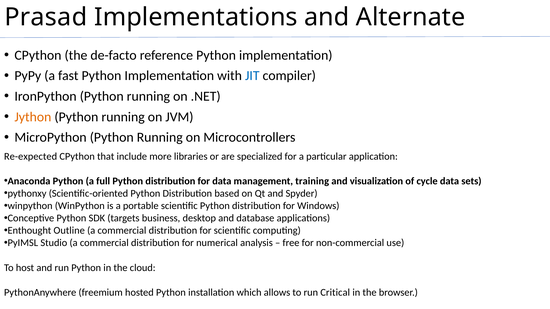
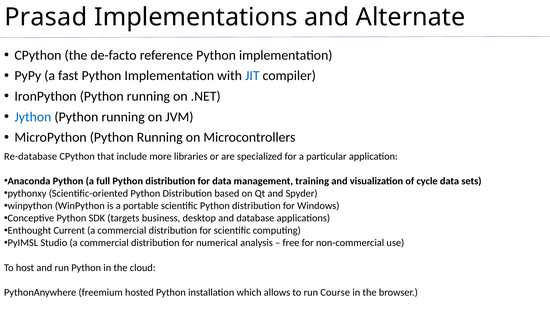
Jython colour: orange -> blue (33, 117)
Re-expected: Re-expected -> Re-database (31, 157)
Outline: Outline -> Current (69, 231)
Critical: Critical -> Course (335, 293)
